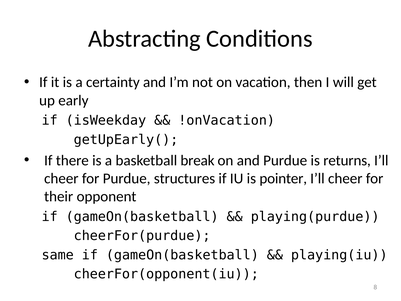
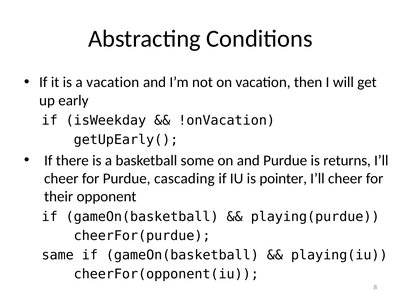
a certainty: certainty -> vacation (113, 82)
break: break -> some (197, 160)
structures: structures -> cascading (184, 178)
